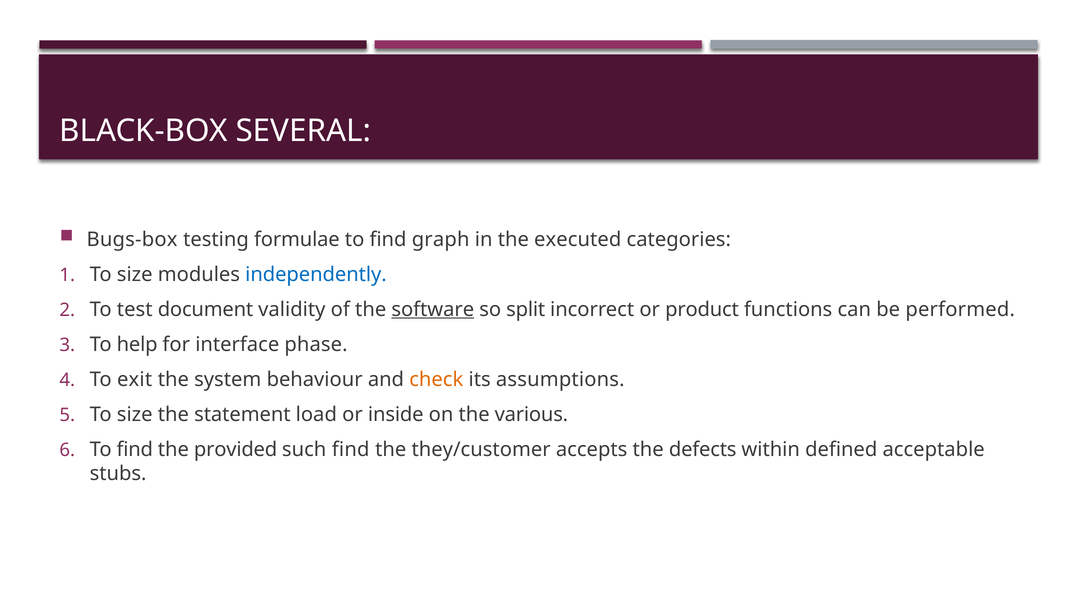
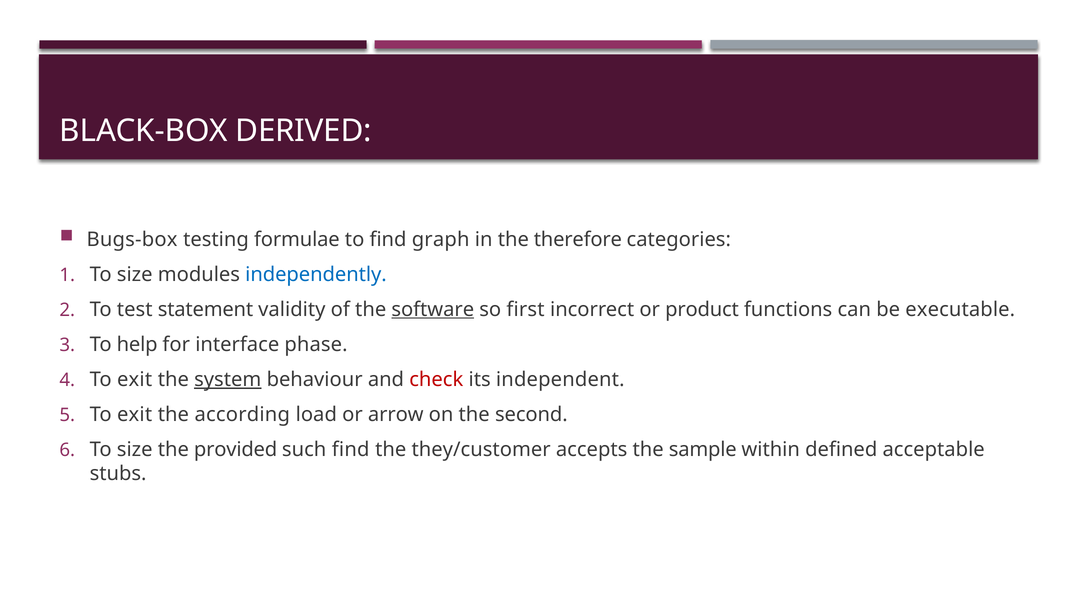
SEVERAL: SEVERAL -> DERIVED (304, 131)
executed: executed -> therefore (578, 239)
document: document -> statement (205, 309)
split: split -> first (526, 309)
performed: performed -> executable (960, 309)
system underline: none -> present (228, 379)
check colour: orange -> red (436, 379)
assumptions: assumptions -> independent (560, 379)
size: size -> exit (135, 414)
statement: statement -> according (242, 414)
inside: inside -> arrow (396, 414)
various: various -> second (531, 414)
find: find -> size (135, 449)
defects: defects -> sample (703, 449)
